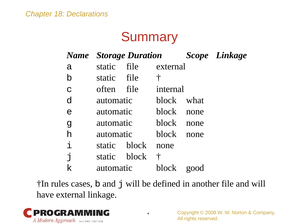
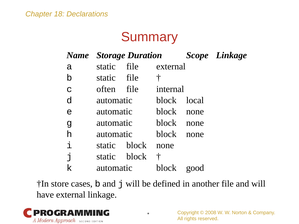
what: what -> local (195, 100)
rules: rules -> store (60, 184)
